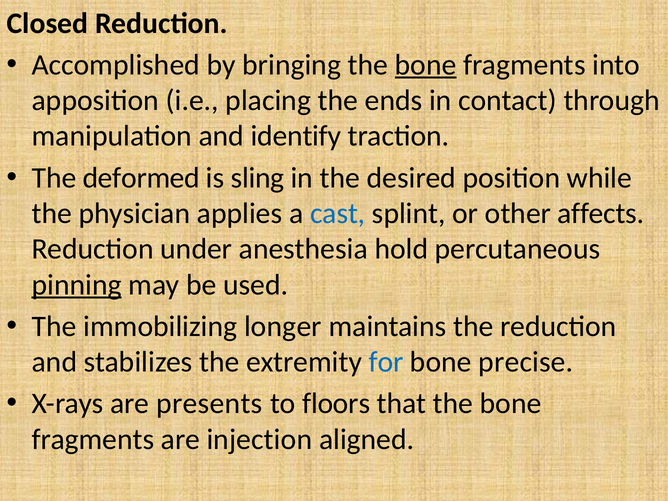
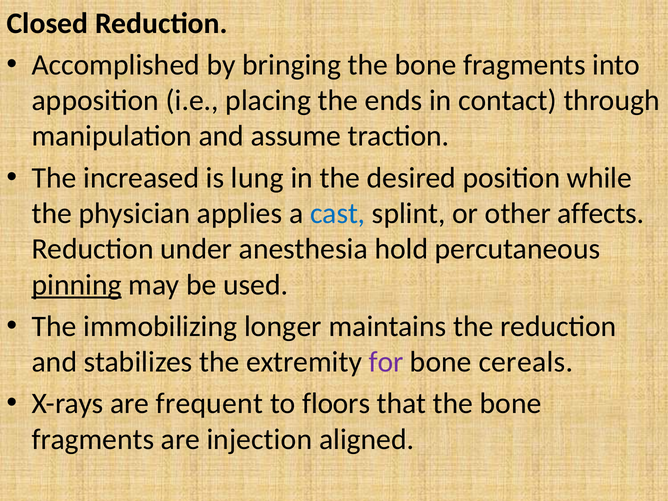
bone underline: present -> none (426, 65)
identify: identify -> assume (296, 136)
deformed: deformed -> increased (141, 178)
sling: sling -> lung (257, 178)
for colour: blue -> purple (386, 362)
precise: precise -> cereals (526, 362)
presents: presents -> frequent (209, 404)
